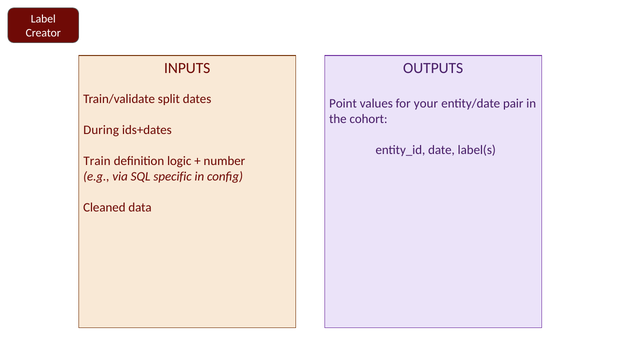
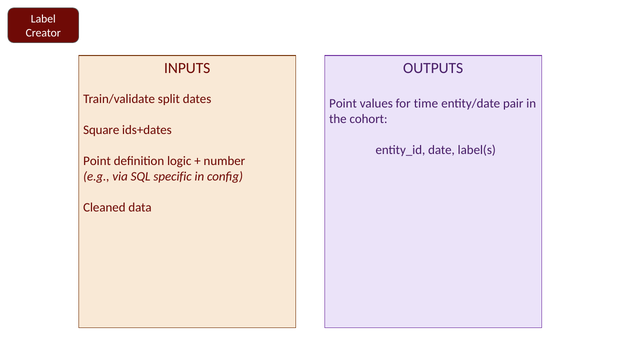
your: your -> time (426, 103)
During: During -> Square (101, 130)
Train: Train -> Point (97, 161)
